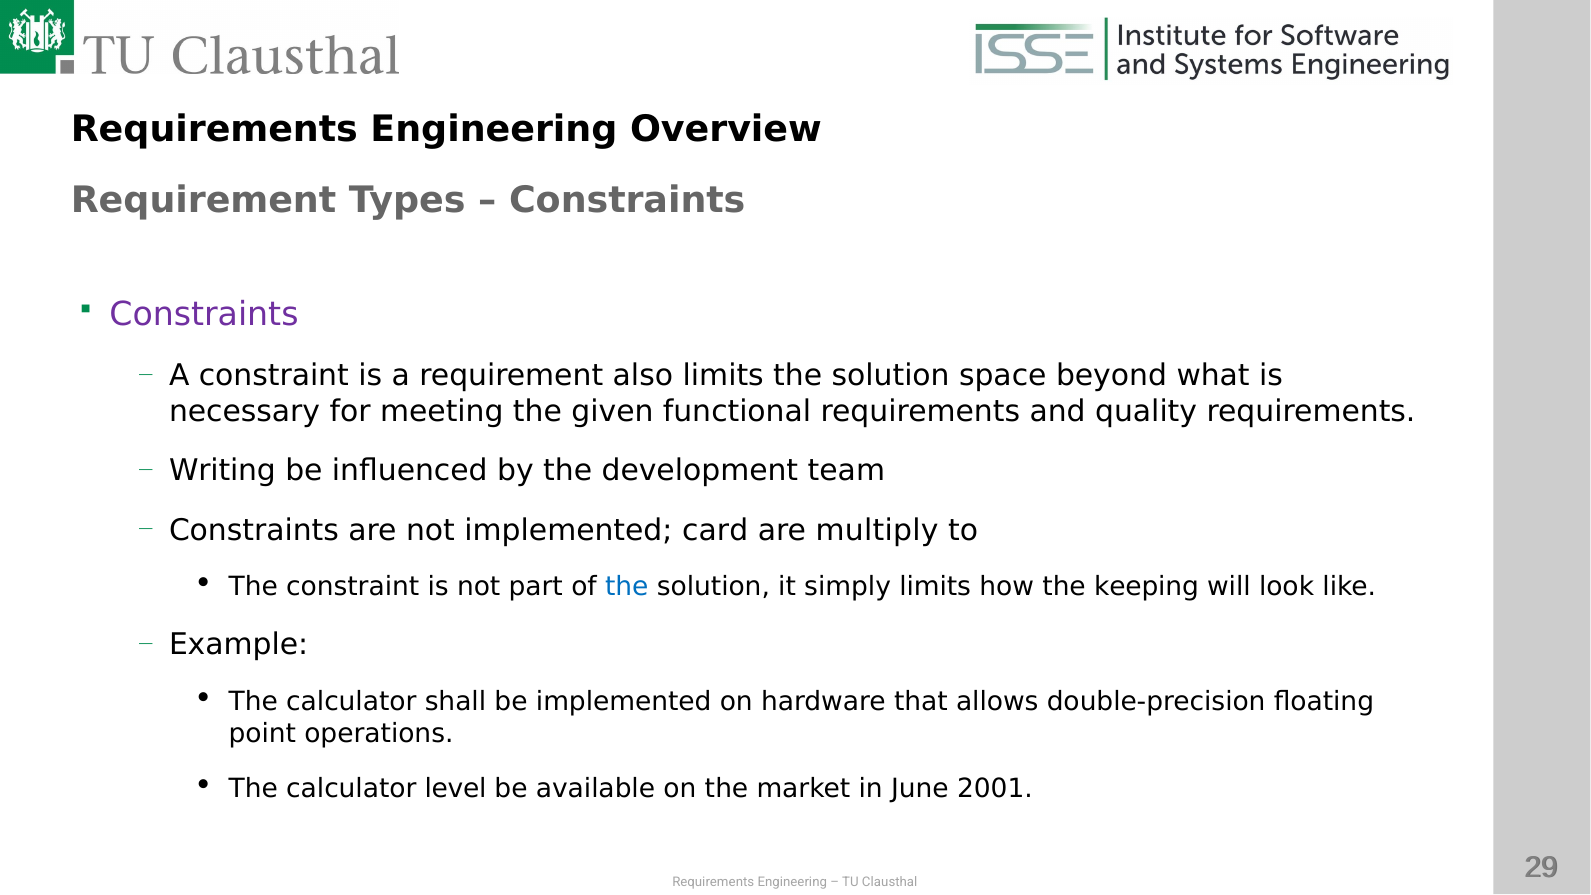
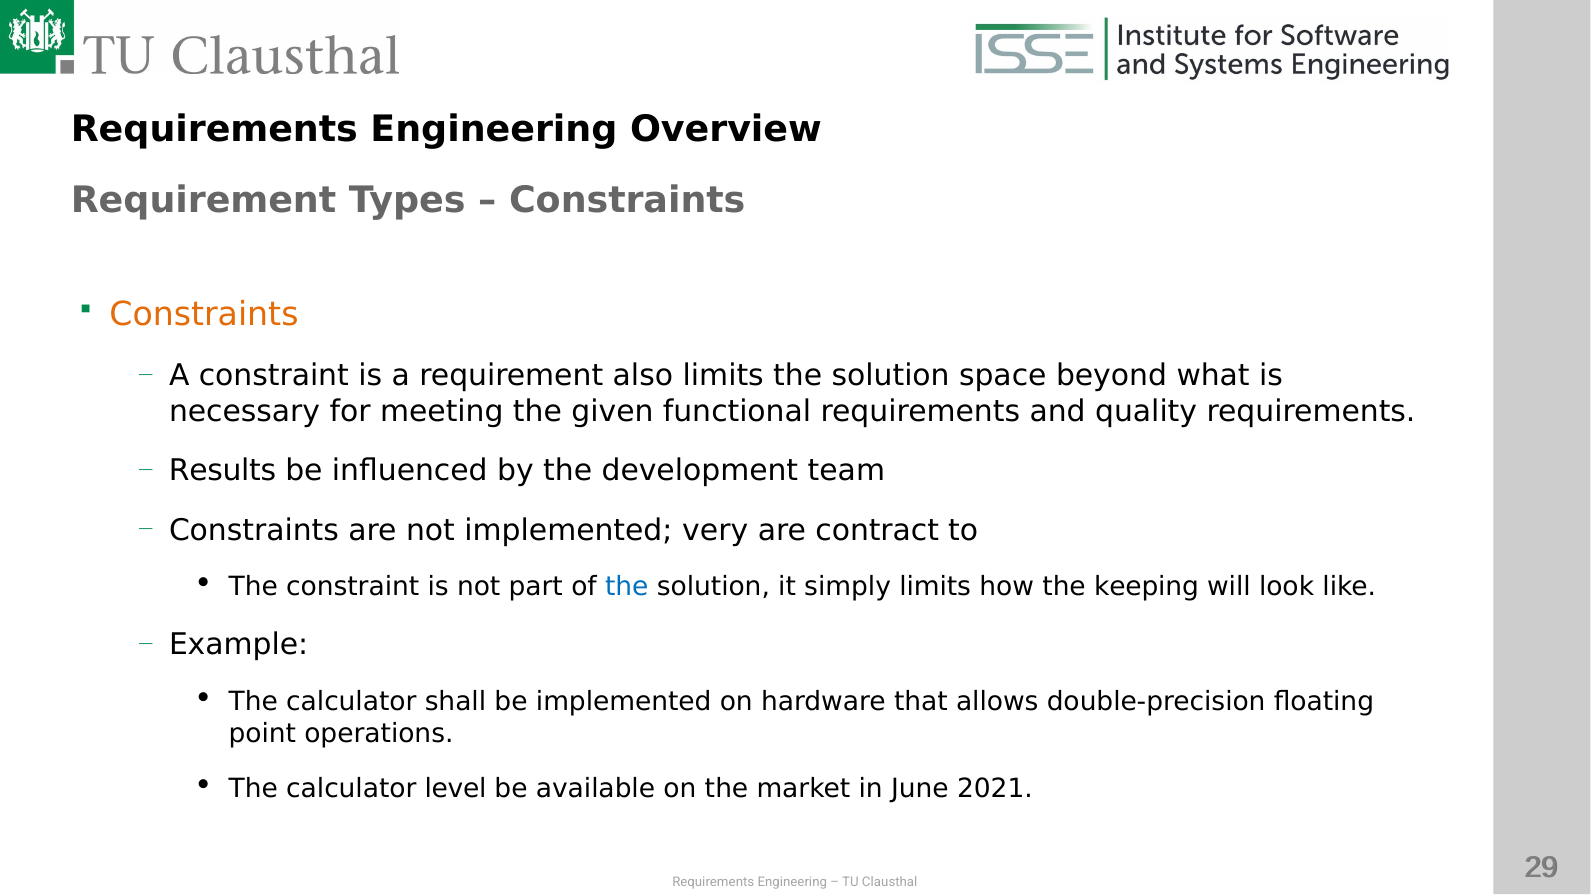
Constraints colour: purple -> orange (204, 315)
Writing: Writing -> Results (223, 471)
card: card -> very (715, 530)
multiply: multiply -> contract (877, 530)
2001: 2001 -> 2021 (995, 789)
